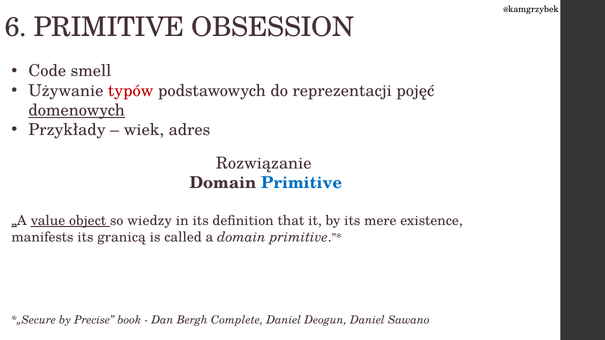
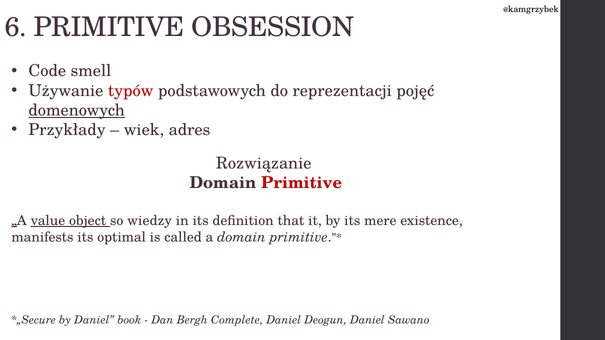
Primitive colour: blue -> red (302, 183)
granicą: granicą -> optimal (122, 237)
by Precise: Precise -> Daniel (94, 320)
